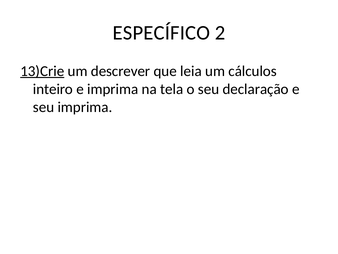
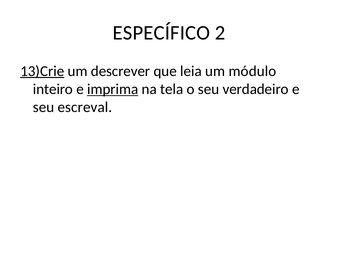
cálculos: cálculos -> módulo (252, 71)
imprima underline: none -> present (113, 89)
declaração: declaração -> verdadeiro (256, 89)
seu imprima: imprima -> escreval (85, 107)
